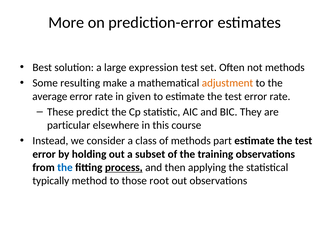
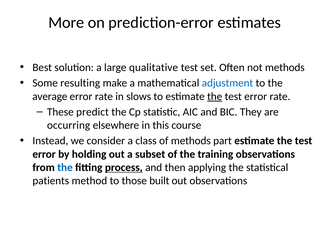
expression: expression -> qualitative (154, 67)
adjustment colour: orange -> blue (227, 83)
given: given -> slows (139, 96)
the underline: none -> present (215, 96)
particular: particular -> occurring (69, 125)
typically: typically -> patients (51, 181)
root: root -> built (159, 181)
